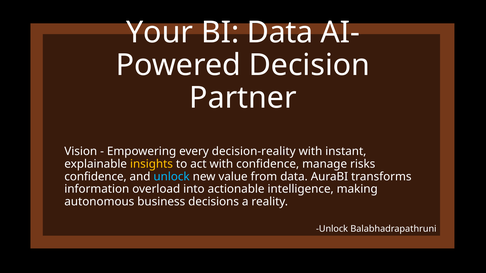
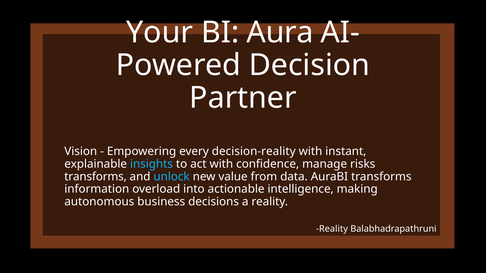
BI Data: Data -> Aura (280, 32)
insights colour: yellow -> light blue (151, 164)
confidence: confidence -> transforms (96, 177)
Unlock: Unlock -> Reality (332, 229)
